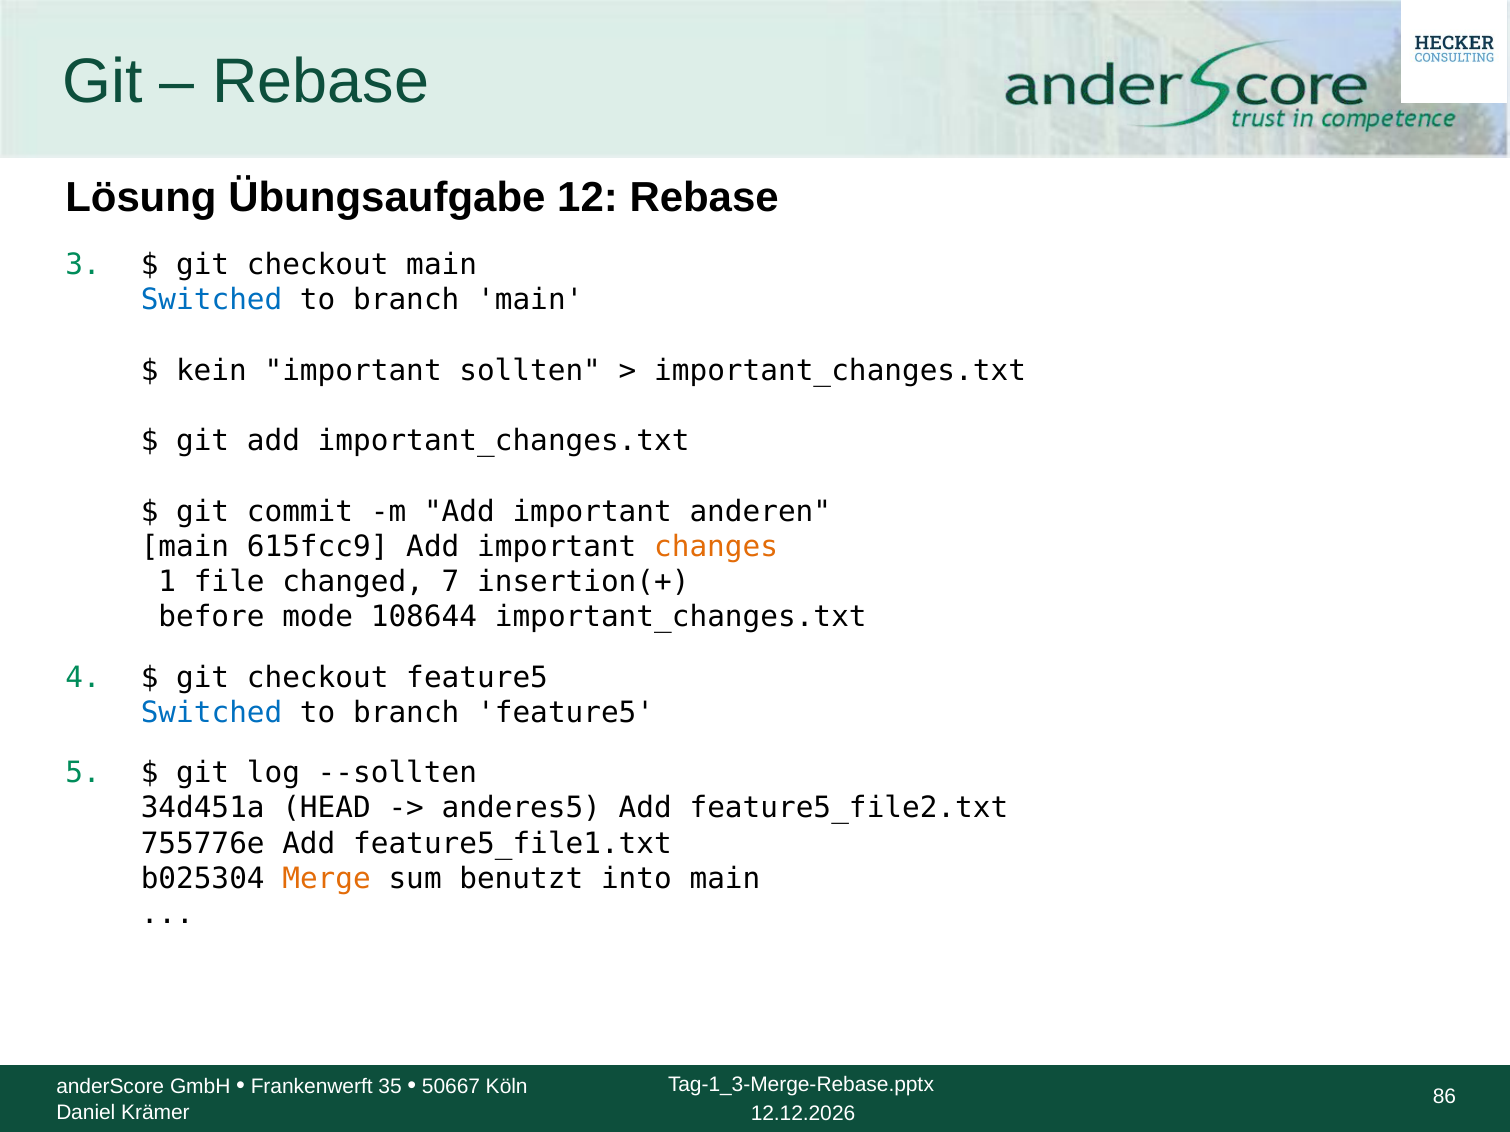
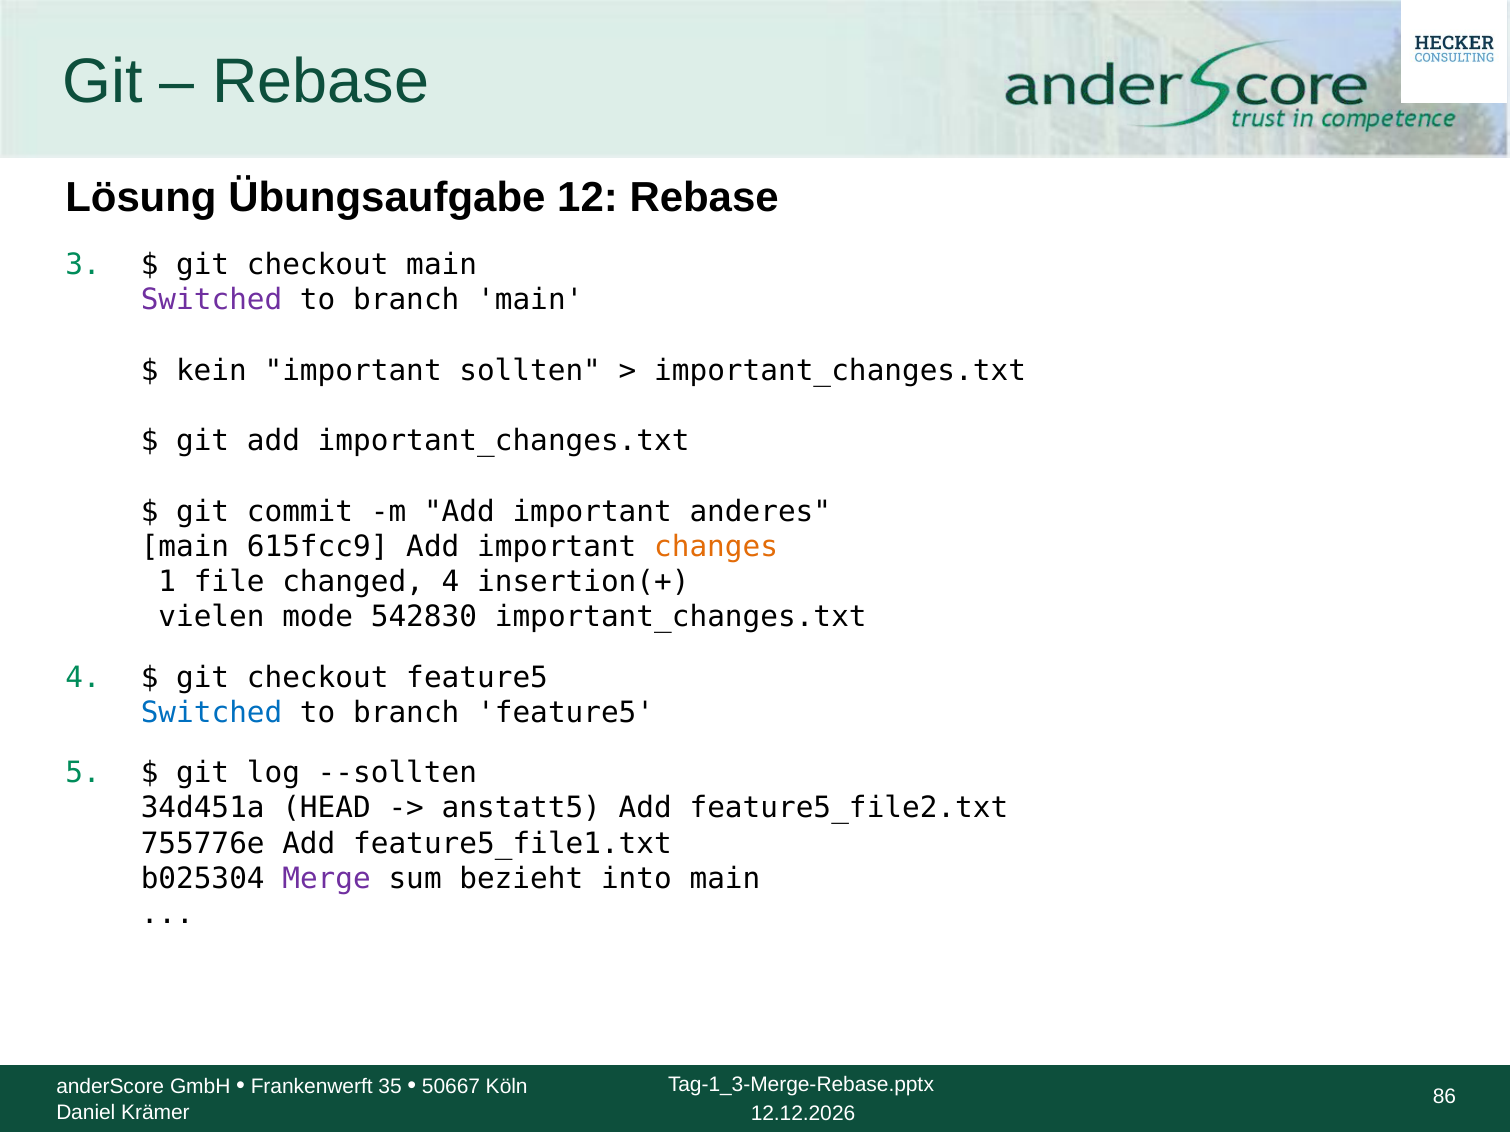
Switched colour: blue -> purple (212, 300)
anderen: anderen -> anderes (760, 512)
changed 7: 7 -> 4 (451, 582)
before: before -> vielen (211, 617)
108644: 108644 -> 542830 (424, 617)
anderes5: anderes5 -> anstatt5 (521, 809)
Merge colour: orange -> purple (327, 879)
benutzt: benutzt -> bezieht (521, 879)
